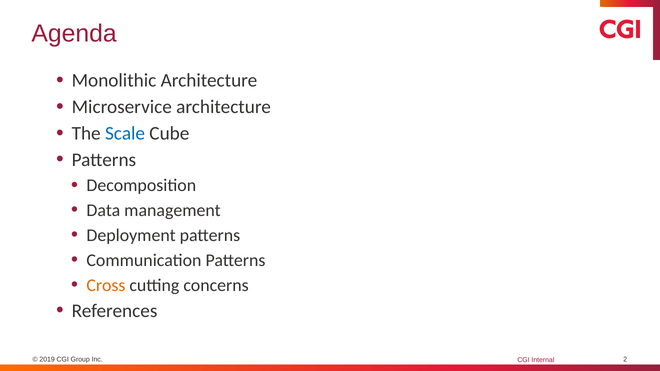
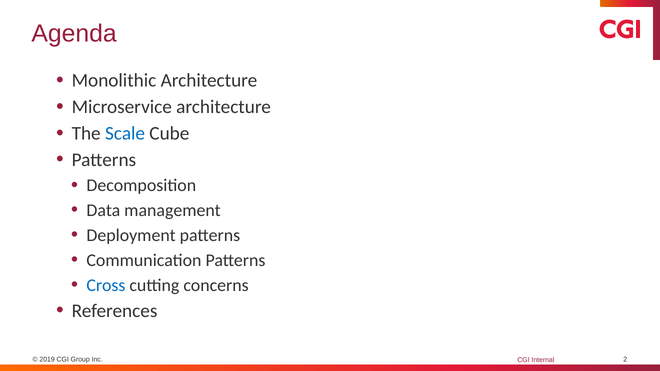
Cross colour: orange -> blue (106, 285)
